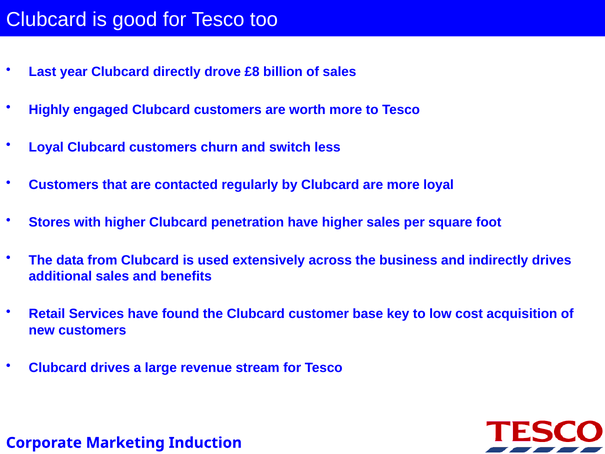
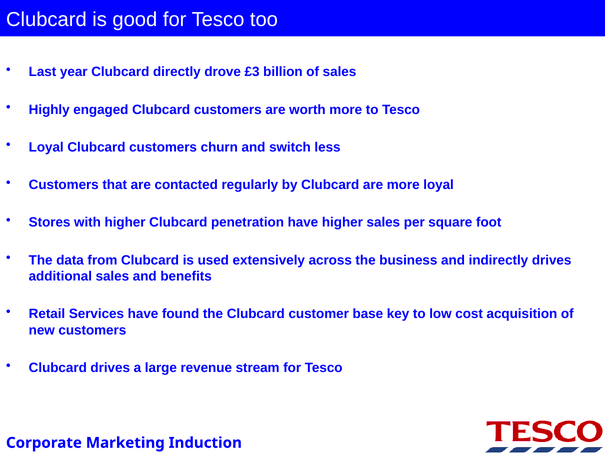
£8: £8 -> £3 (252, 72)
